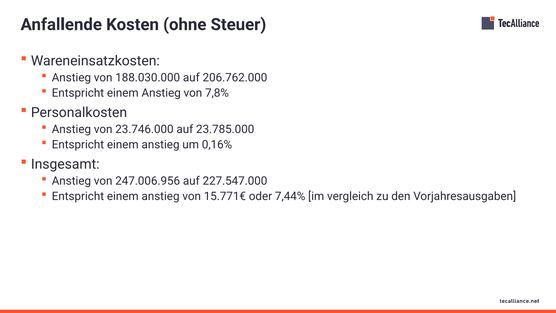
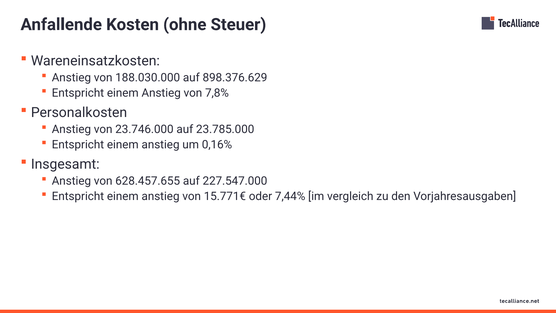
206.762.000: 206.762.000 -> 898.376.629 (235, 78)
247.006.956: 247.006.956 -> 628.457.655 (148, 181)
